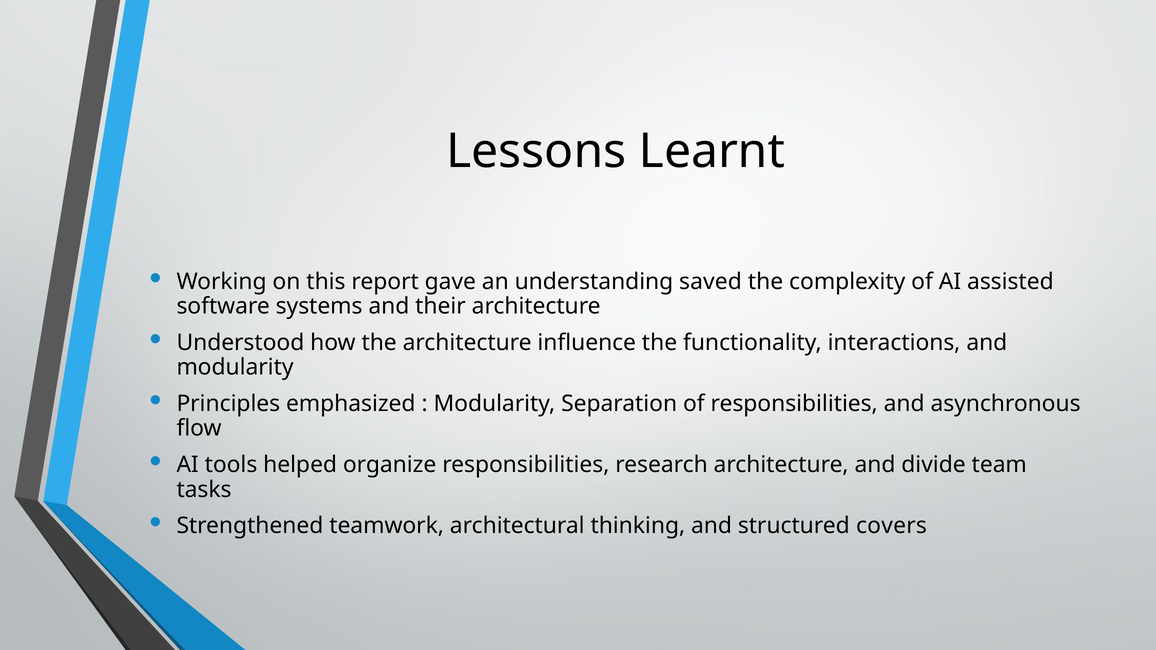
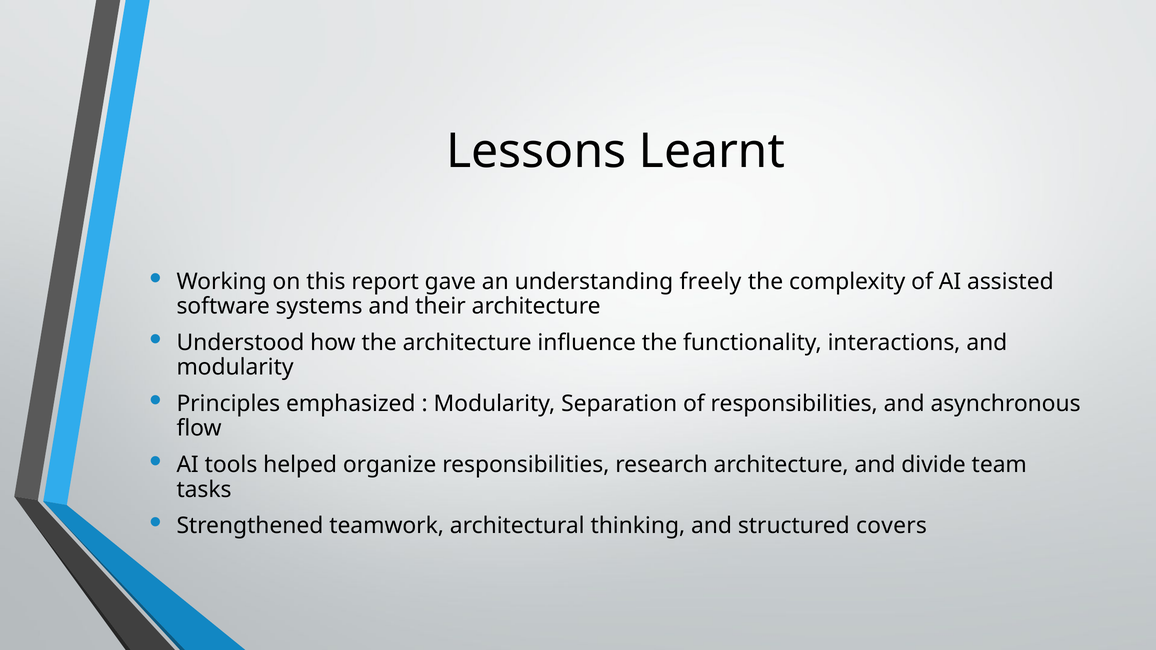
saved: saved -> freely (710, 282)
